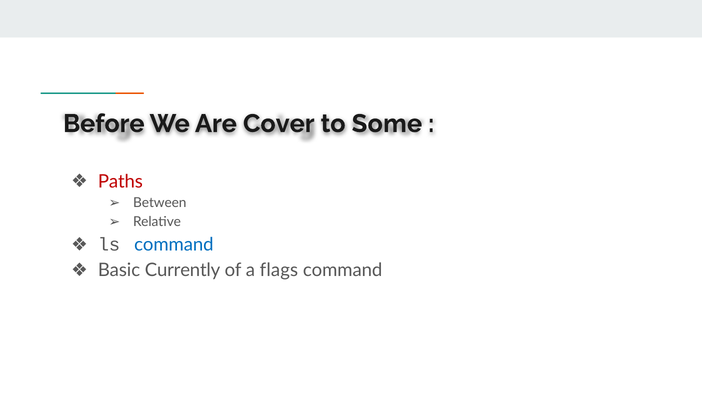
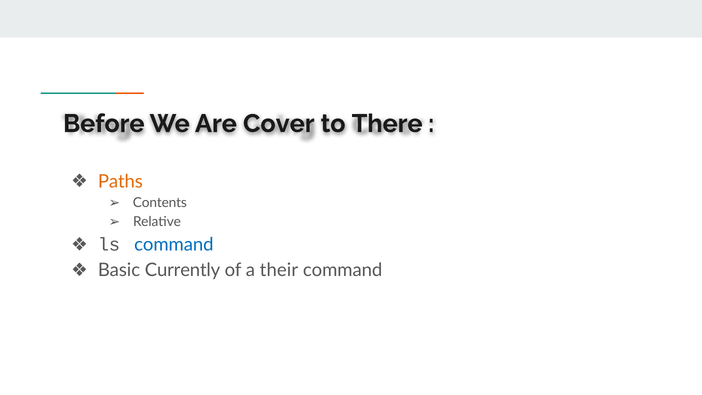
Some: Some -> There (387, 124)
Paths colour: red -> orange (120, 182)
Between: Between -> Contents (160, 203)
flags: flags -> their (279, 270)
